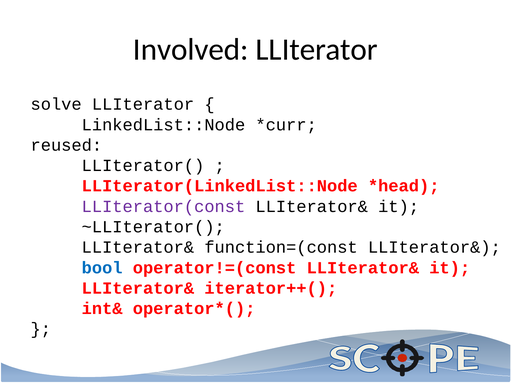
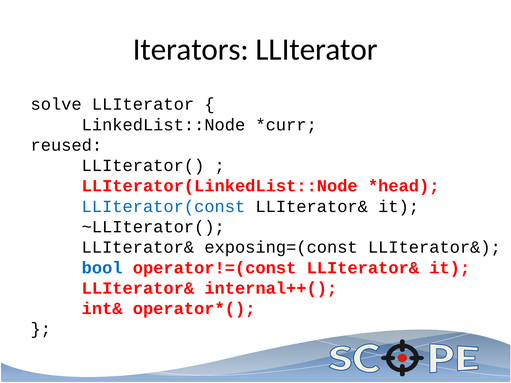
Involved: Involved -> Iterators (191, 49)
LLIterator(const colour: purple -> blue (163, 207)
function=(const: function=(const -> exposing=(const (281, 247)
iterator++(: iterator++( -> internal++( (271, 288)
